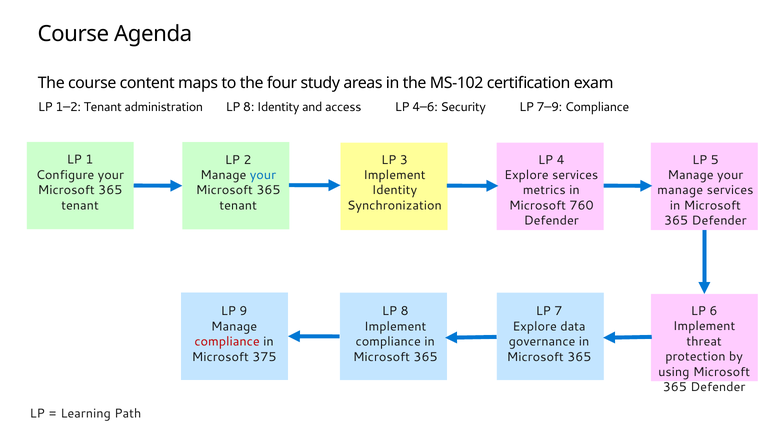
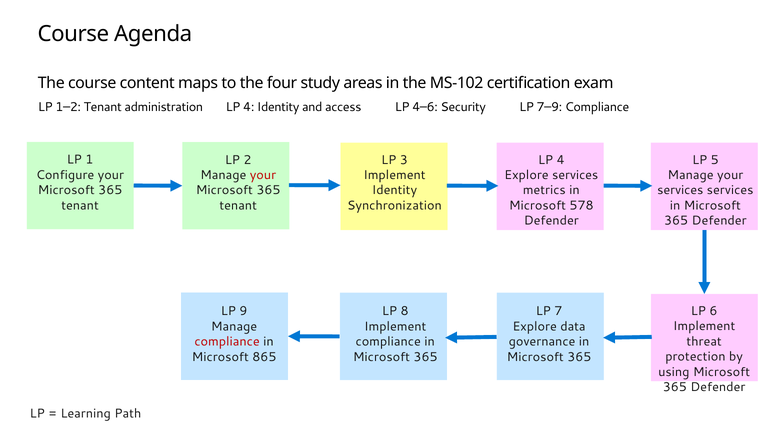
administration LP 8: 8 -> 4 (249, 107)
your colour: blue -> red (263, 175)
manage: manage -> services (680, 191)
760: 760 -> 578 (582, 206)
375: 375 -> 865 (264, 357)
